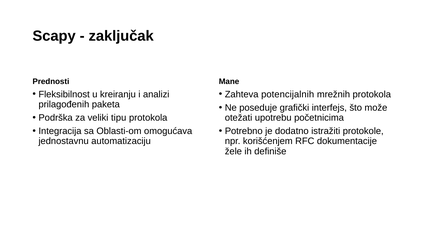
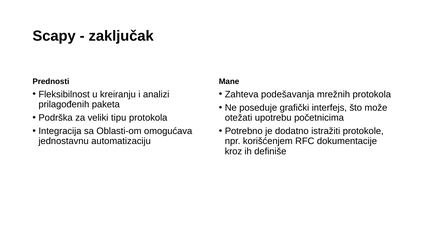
potencijalnih: potencijalnih -> podešavanja (288, 94)
žele: žele -> kroz (233, 151)
